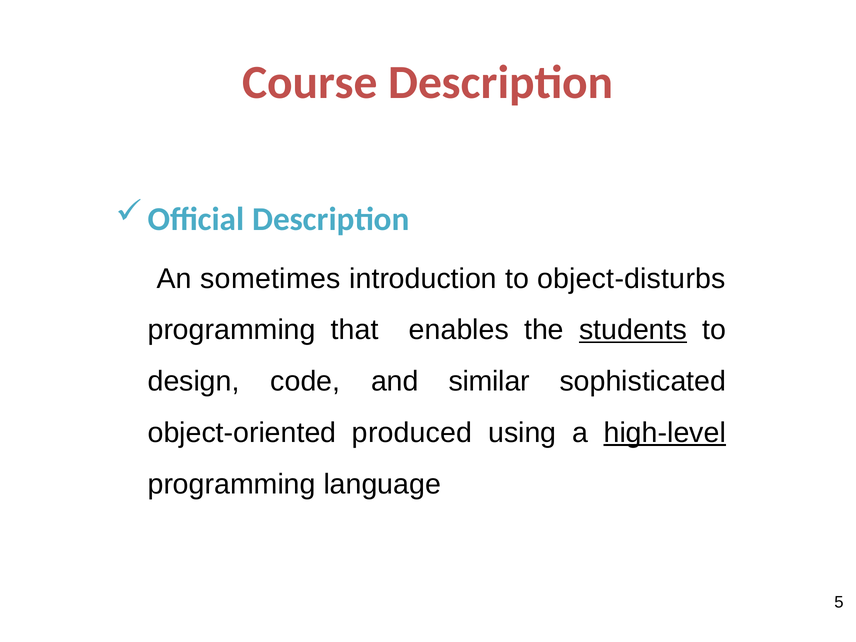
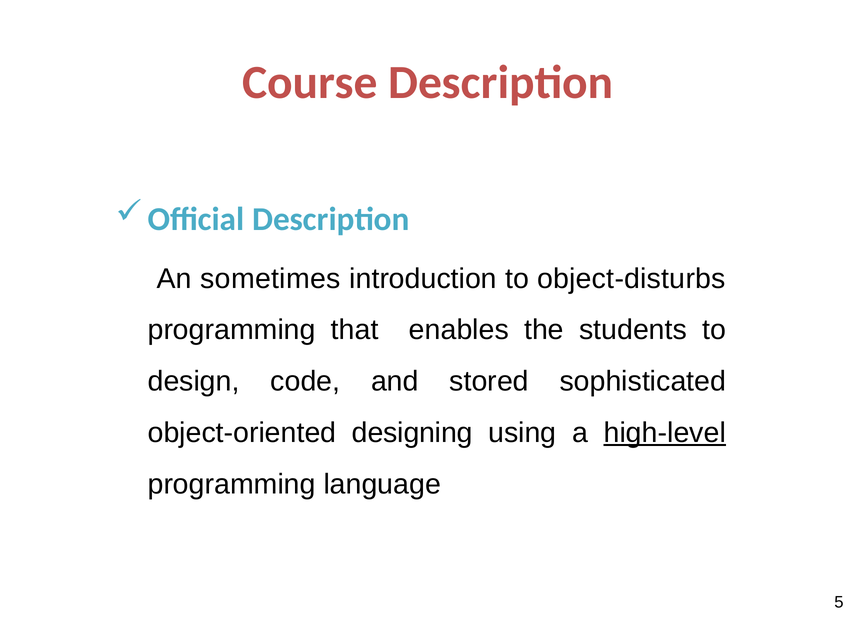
students underline: present -> none (633, 330)
similar: similar -> stored (489, 381)
produced: produced -> designing (412, 433)
